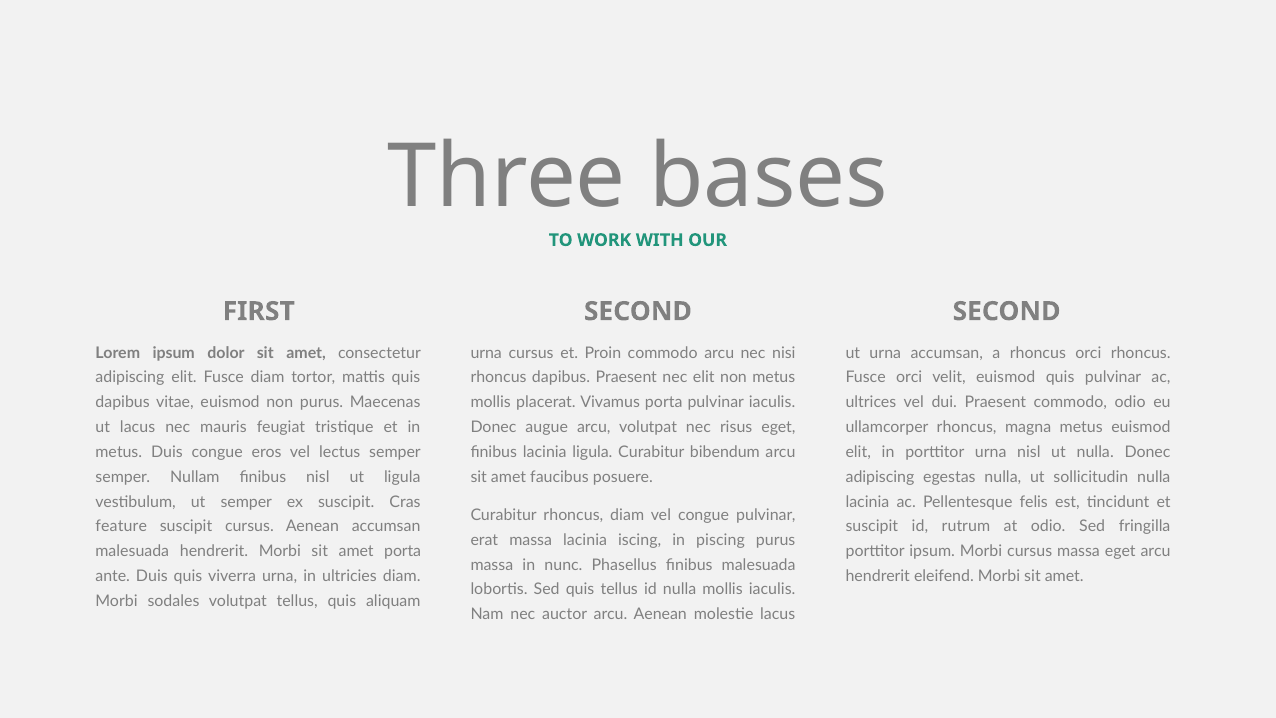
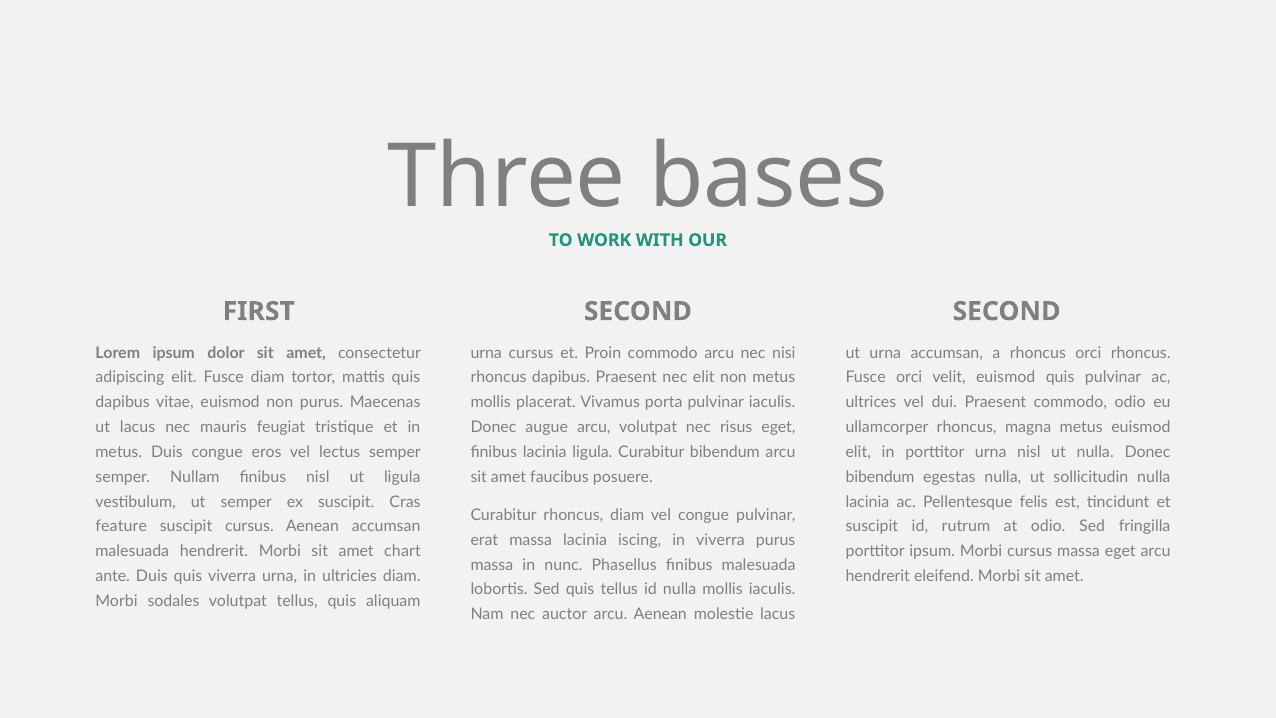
adipiscing: adipiscing -> bibendum (880, 477)
in piscing: piscing -> viverra (720, 540)
amet porta: porta -> chart (403, 551)
